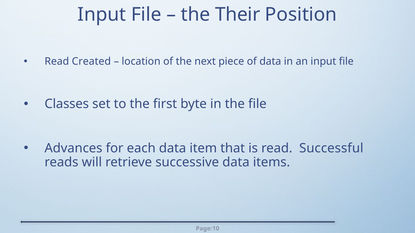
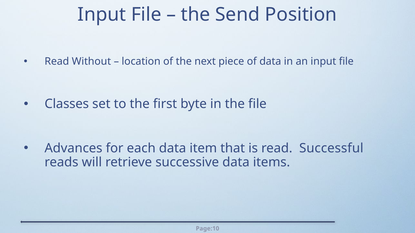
Their: Their -> Send (238, 15)
Created: Created -> Without (91, 62)
